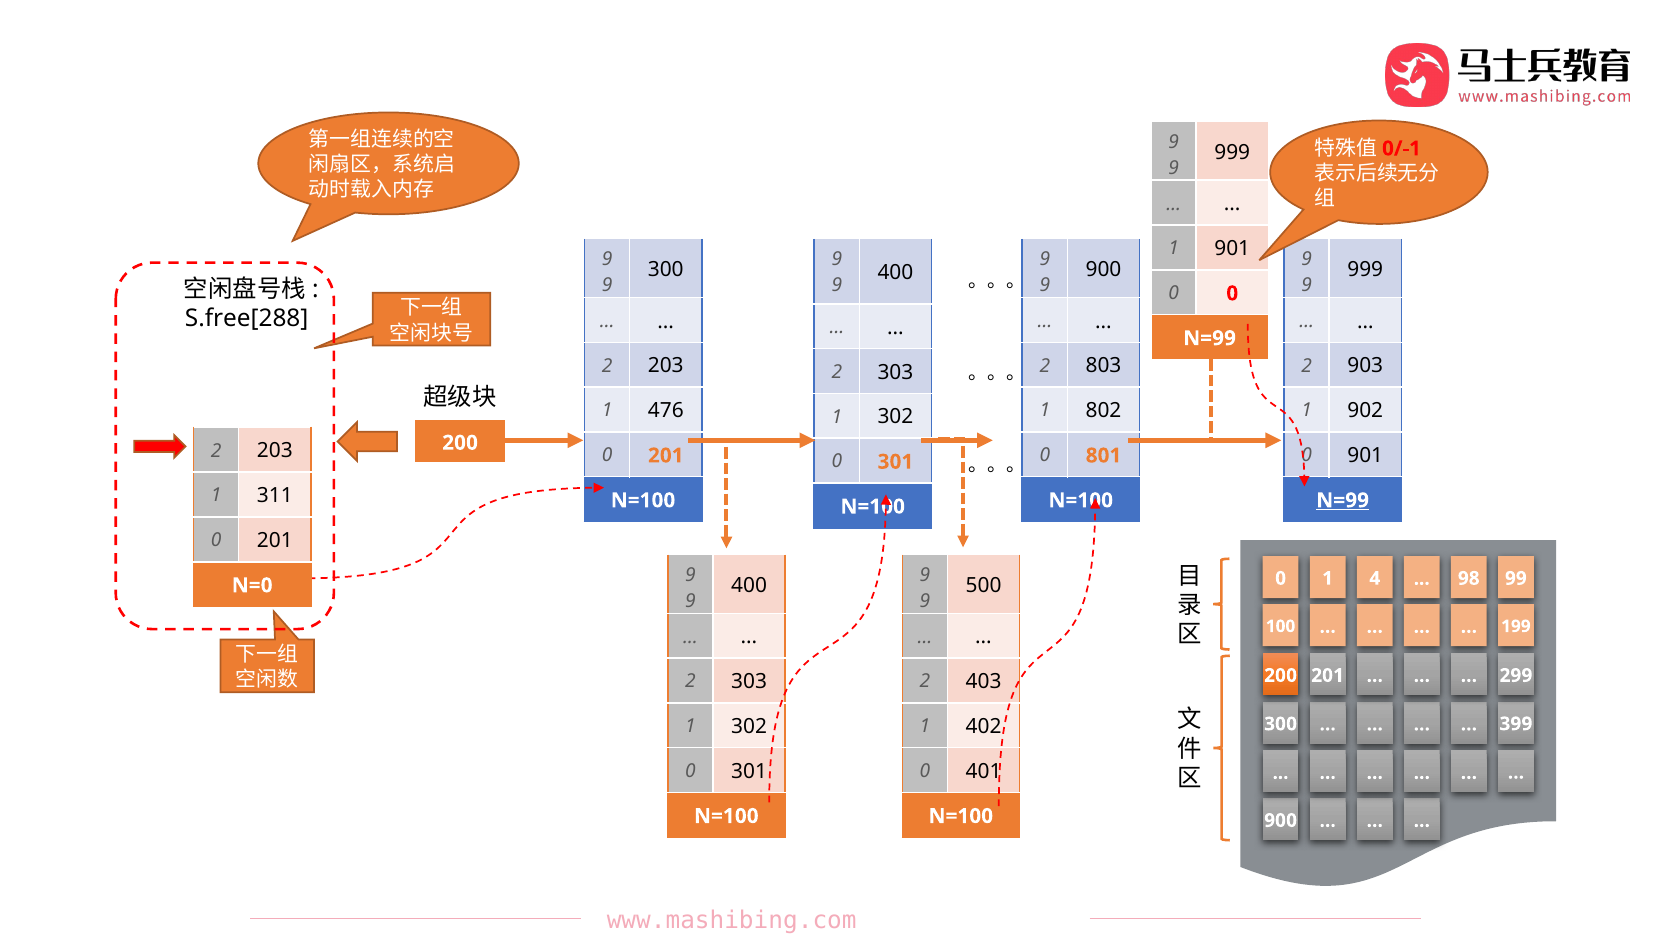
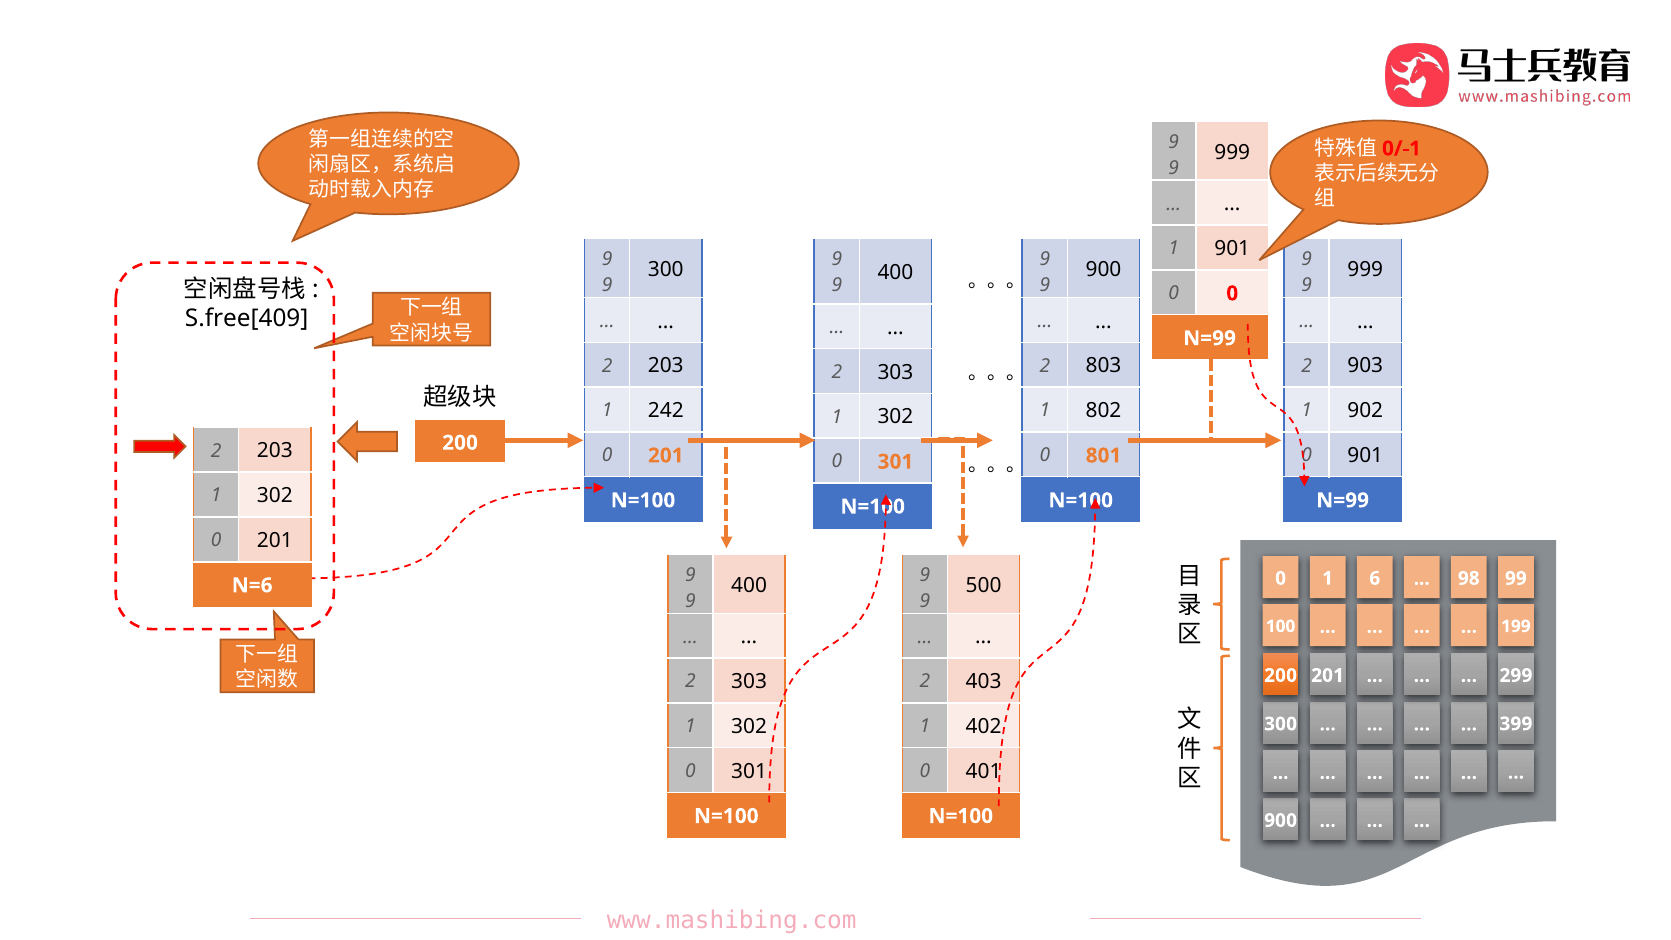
S.free[288: S.free[288 -> S.free[409 (247, 319)
476: 476 -> 242 (666, 411)
311: 311 -> 302 (275, 496)
N=99 underline: present -> none (1343, 500)
4: 4 -> 6 (1375, 578)
N=0: N=0 -> N=6 (252, 585)
